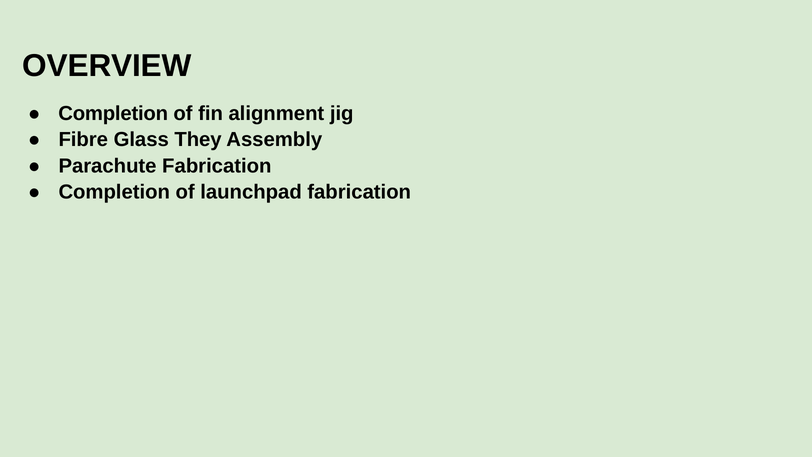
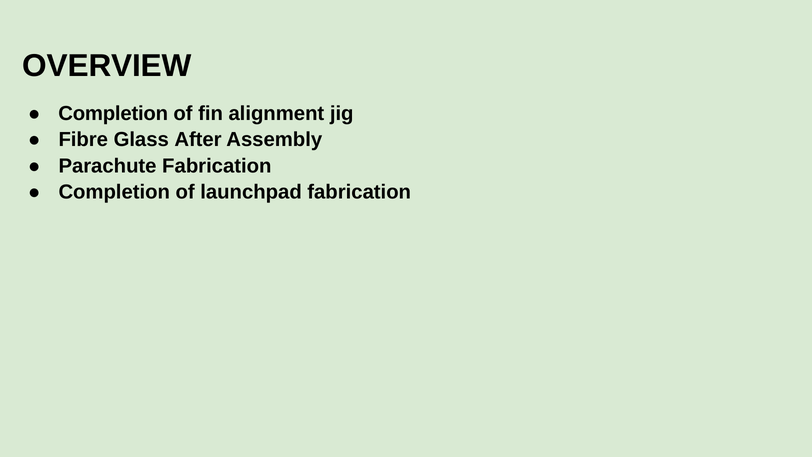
They: They -> After (198, 140)
